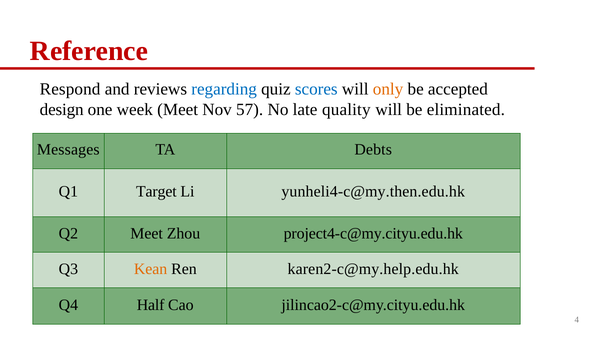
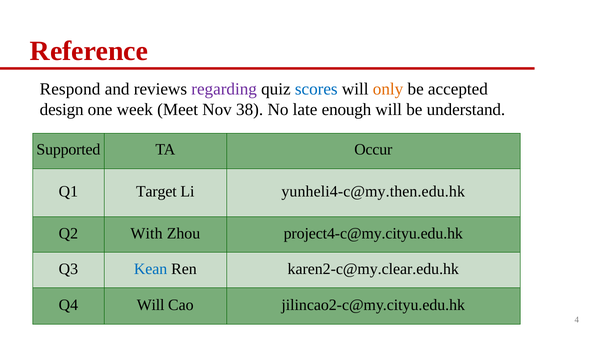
regarding colour: blue -> purple (224, 89)
57: 57 -> 38 (250, 110)
quality: quality -> enough (346, 110)
eliminated: eliminated -> understand (466, 110)
Messages: Messages -> Supported (68, 150)
Debts: Debts -> Occur (373, 150)
Q2 Meet: Meet -> With (147, 234)
Kean colour: orange -> blue (151, 269)
karen2-c@my.help.edu.hk: karen2-c@my.help.edu.hk -> karen2-c@my.clear.edu.hk (373, 269)
Q4 Half: Half -> Will (151, 305)
